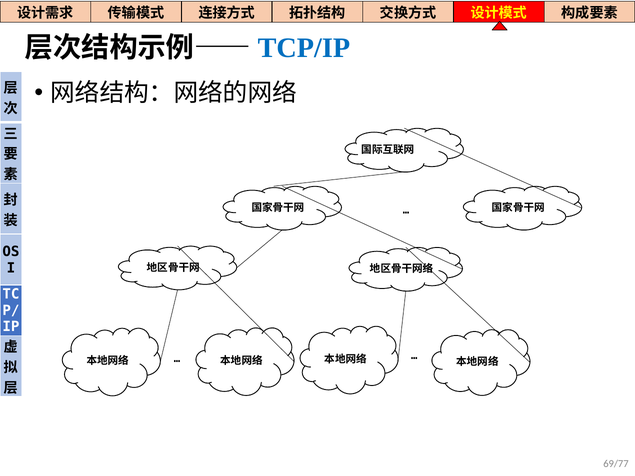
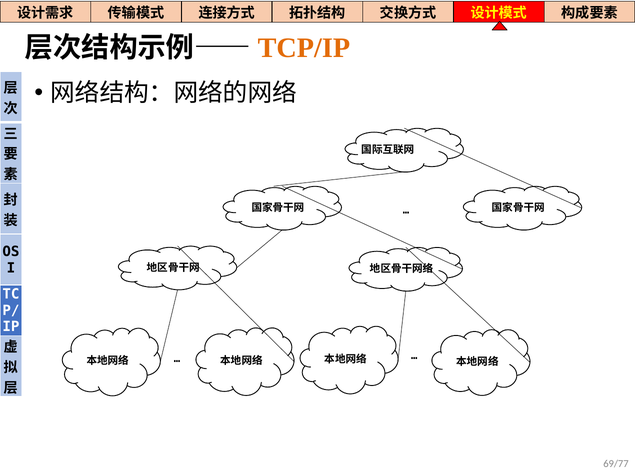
TCP/IP colour: blue -> orange (304, 48)
